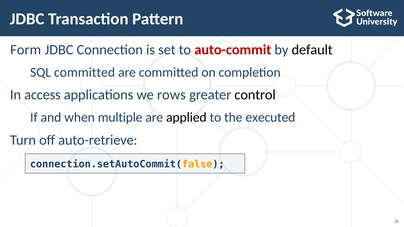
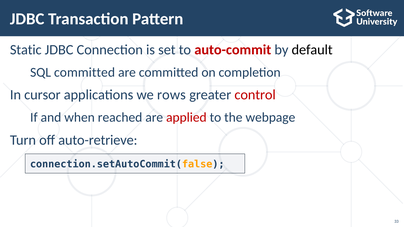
Form: Form -> Static (26, 50)
access: access -> cursor (42, 95)
control colour: black -> red (255, 95)
multiple: multiple -> reached (120, 117)
applied colour: black -> red (186, 117)
executed: executed -> webpage (270, 117)
